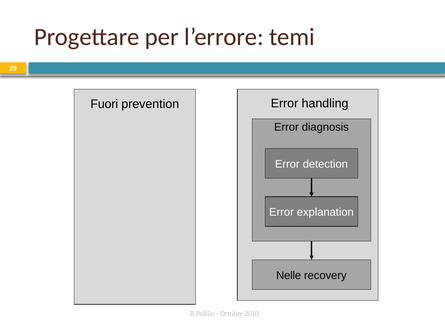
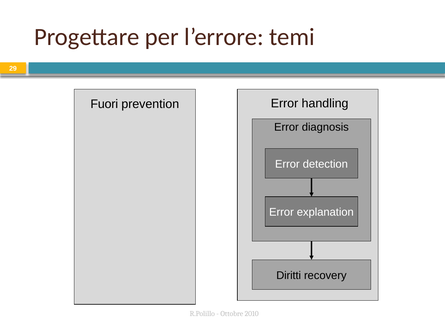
Nelle: Nelle -> Diritti (289, 275)
